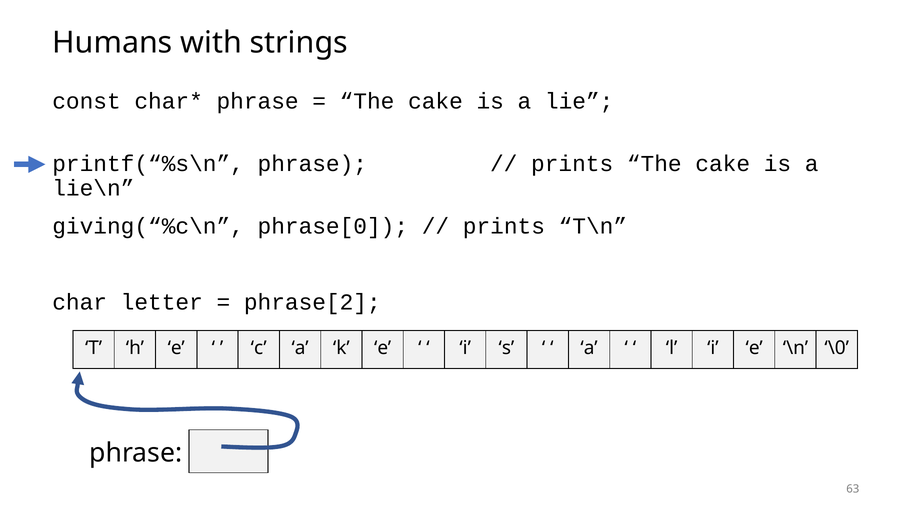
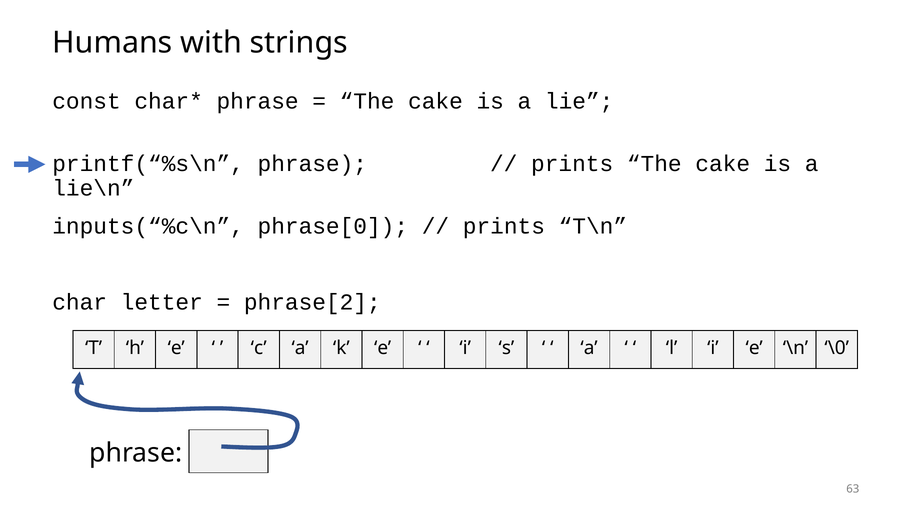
giving(“%c\n: giving(“%c\n -> inputs(“%c\n (148, 226)
